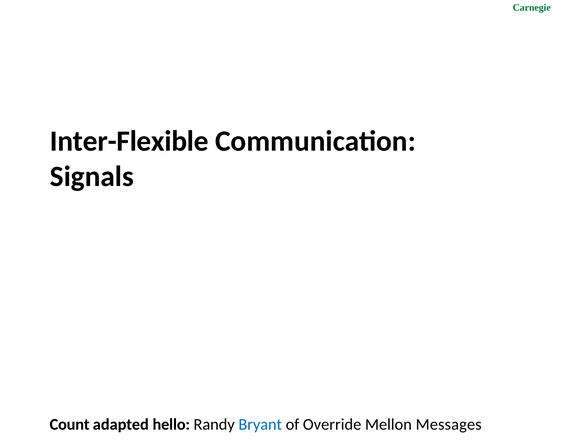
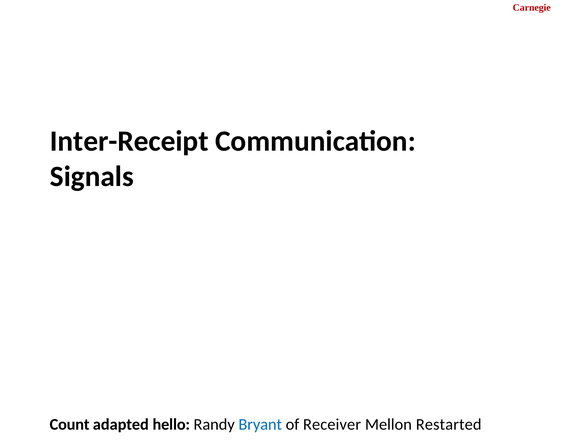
Carnegie colour: green -> red (532, 8)
Inter-Flexible: Inter-Flexible -> Inter-Receipt (129, 141)
Override: Override -> Receiver (332, 425)
Messages: Messages -> Restarted (449, 425)
